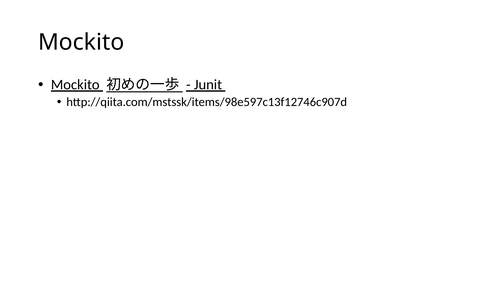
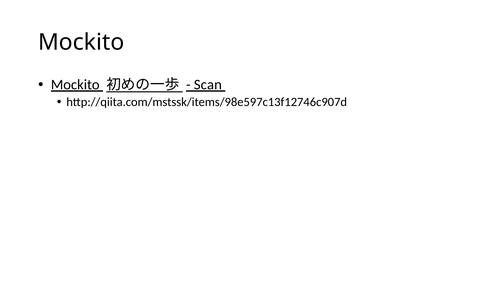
Junit: Junit -> Scan (208, 85)
